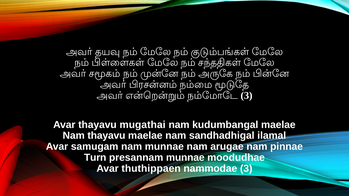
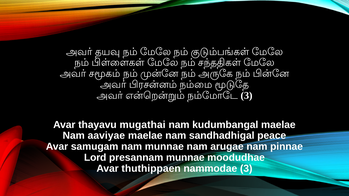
Nam thayavu: thayavu -> aaviyae (106, 136)
ilamal: ilamal -> peace (272, 136)
Turn: Turn -> Lord (95, 158)
